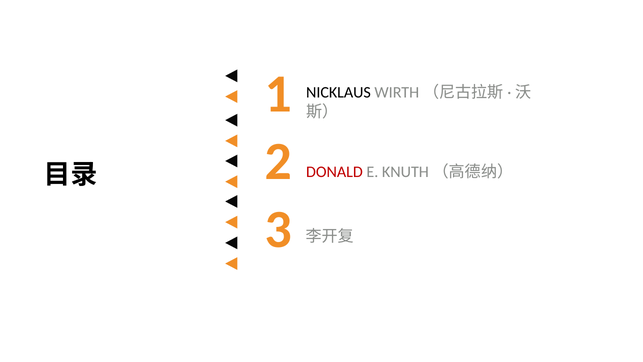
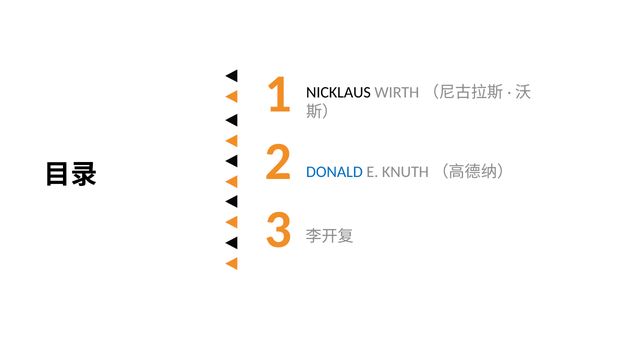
DONALD colour: red -> blue (334, 172)
